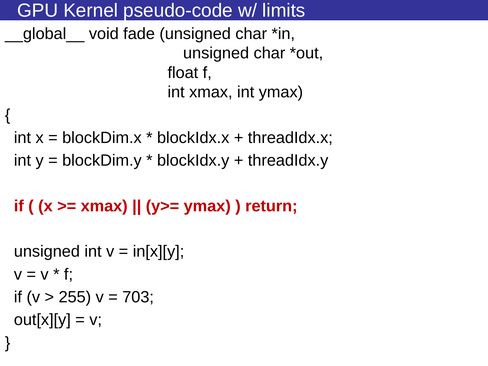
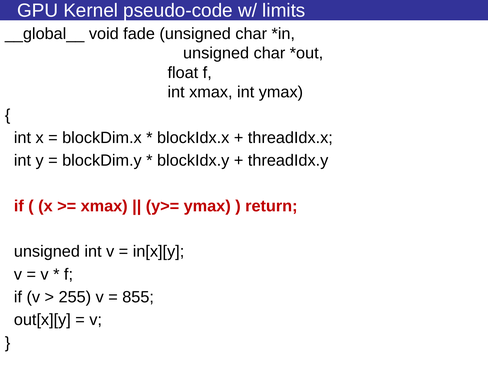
703: 703 -> 855 (138, 297)
